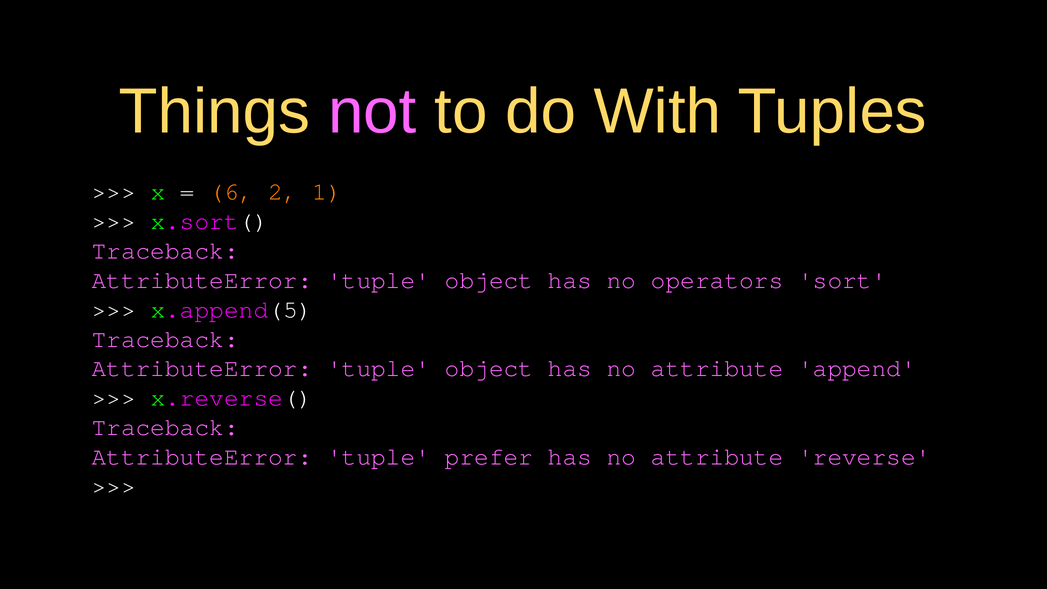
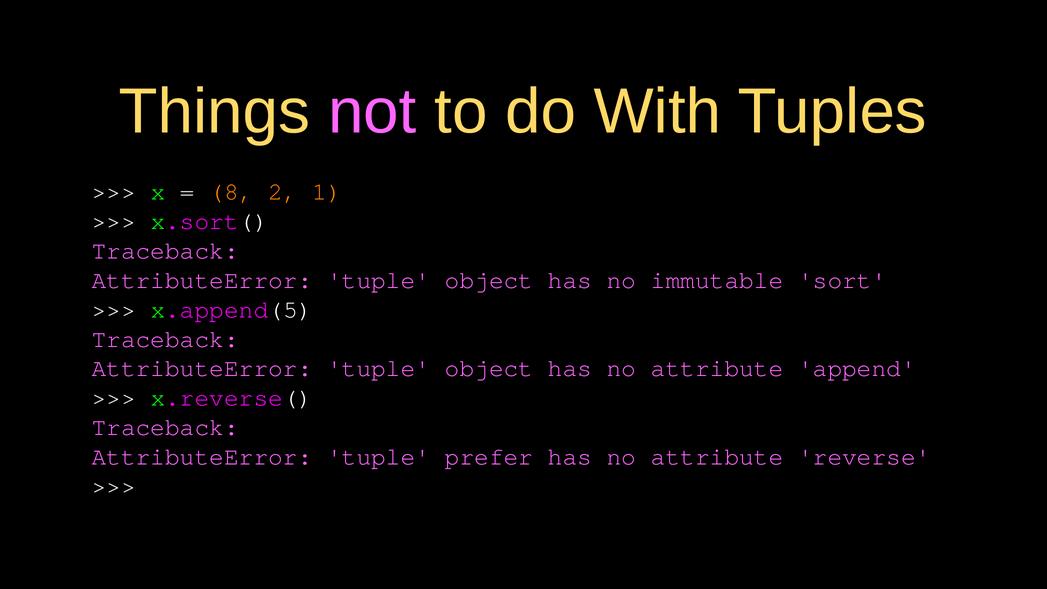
6: 6 -> 8 (231, 192)
operators: operators -> immutable (717, 280)
